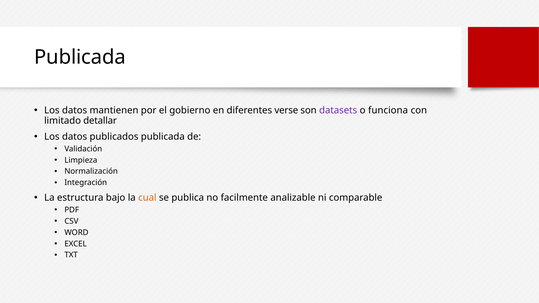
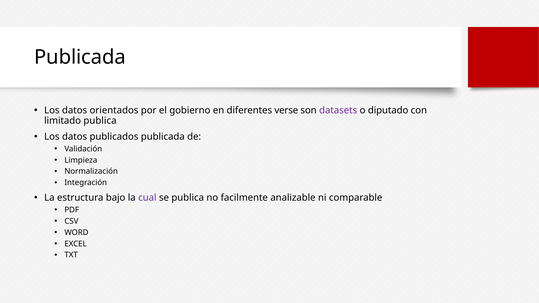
mantienen: mantienen -> orientados (114, 110)
funciona: funciona -> diputado (388, 110)
limitado detallar: detallar -> publica (100, 121)
cual colour: orange -> purple (147, 198)
